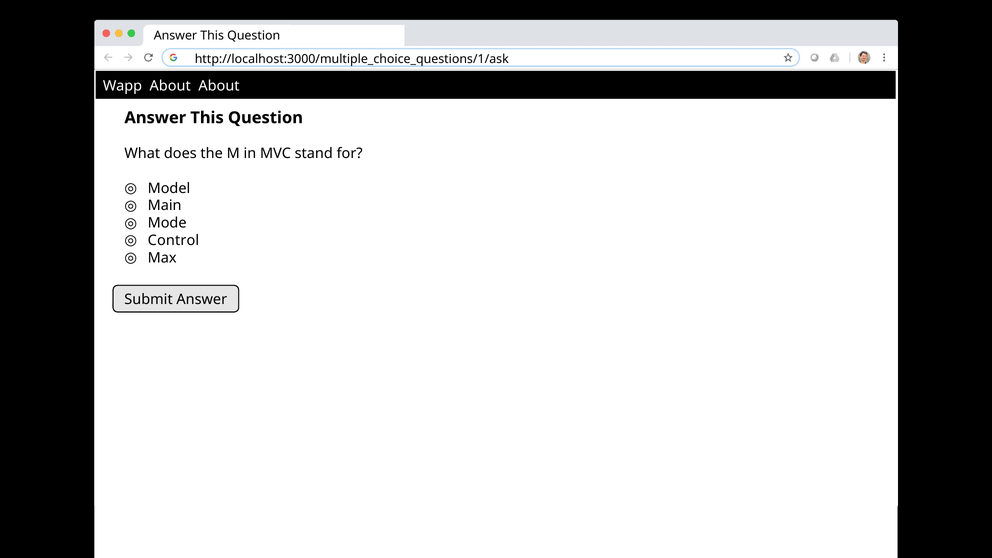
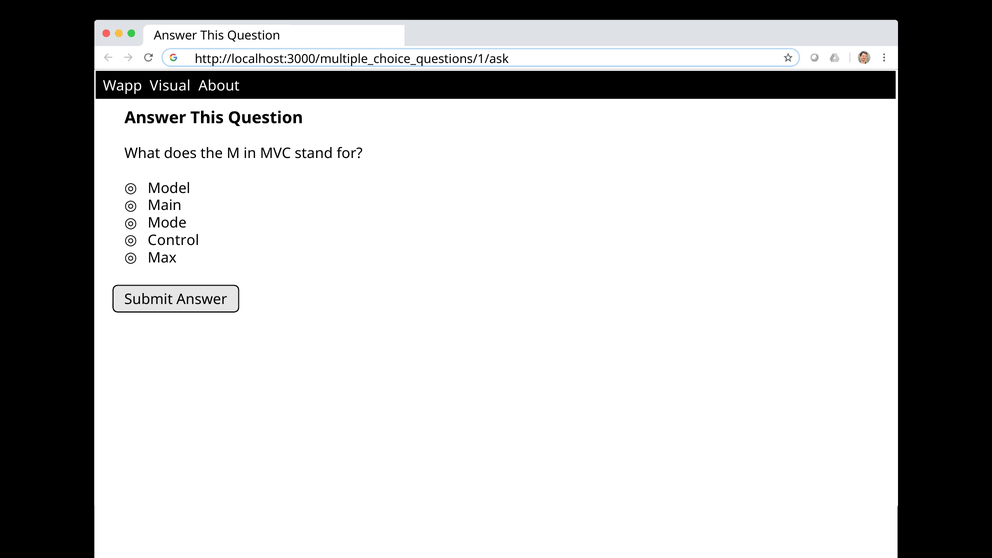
Wapp About: About -> Visual (170, 86)
